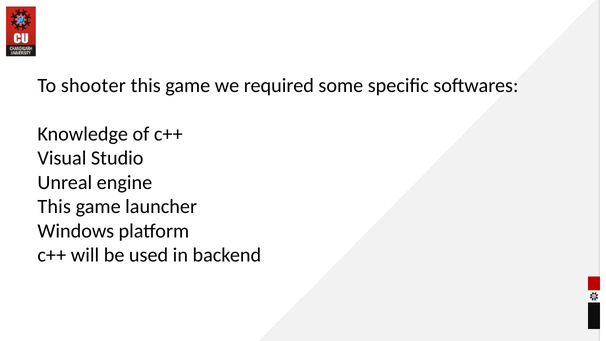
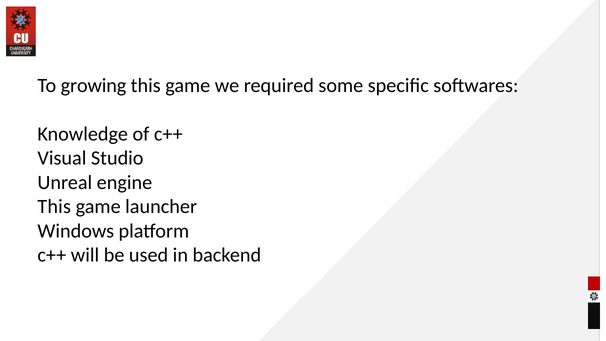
shooter: shooter -> growing (94, 86)
